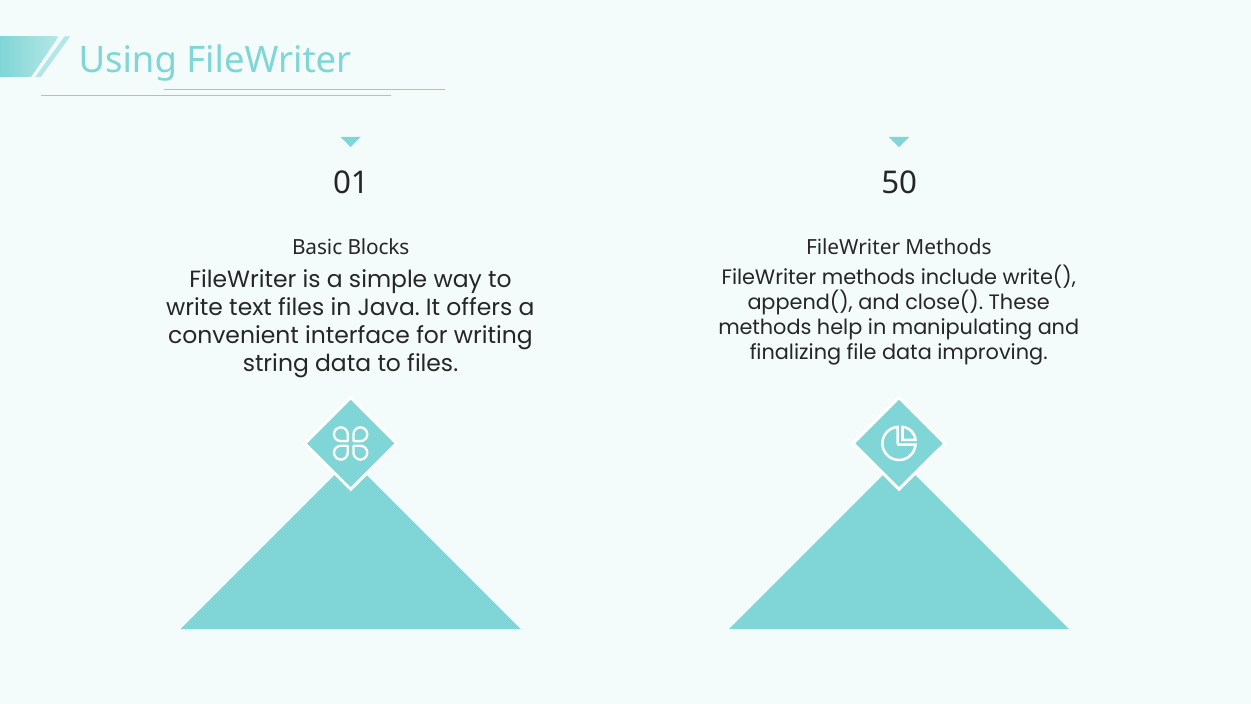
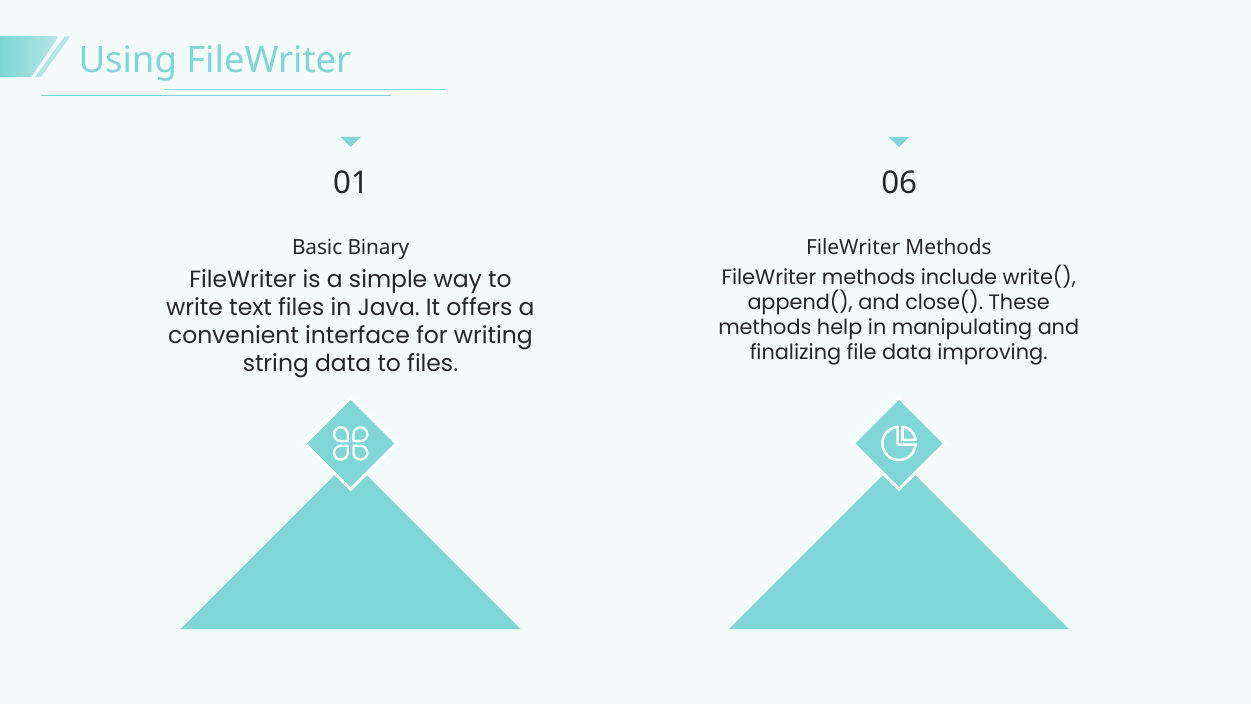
50: 50 -> 06 (899, 183)
Blocks: Blocks -> Binary (378, 248)
